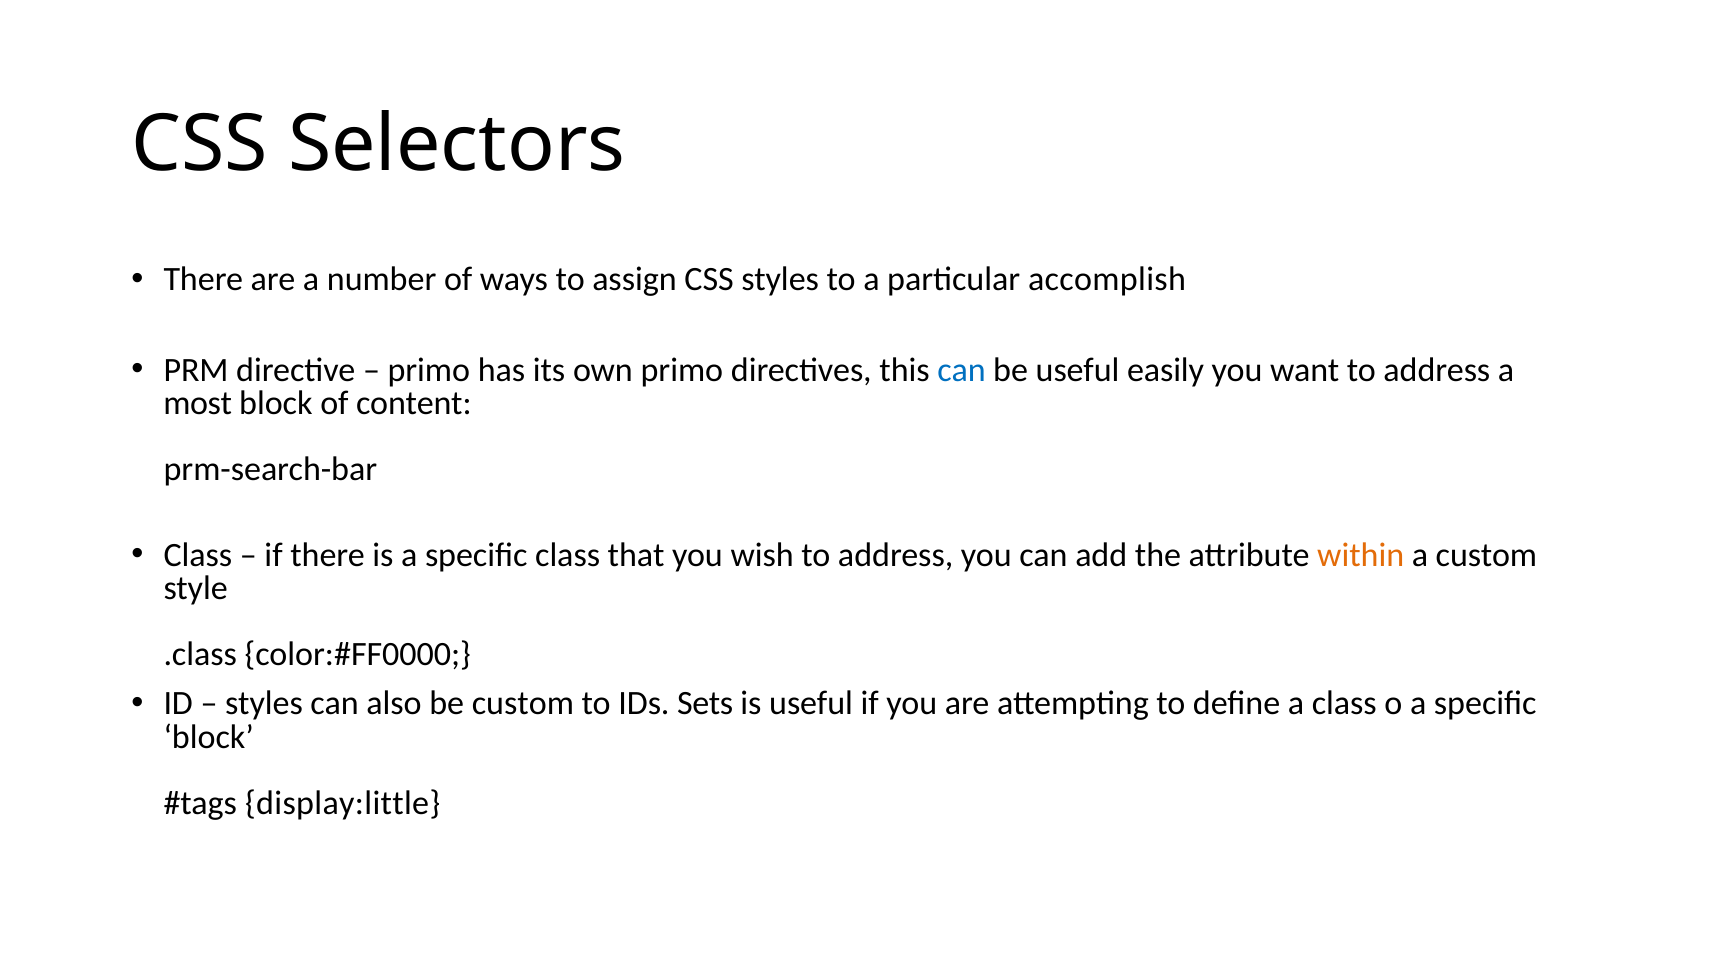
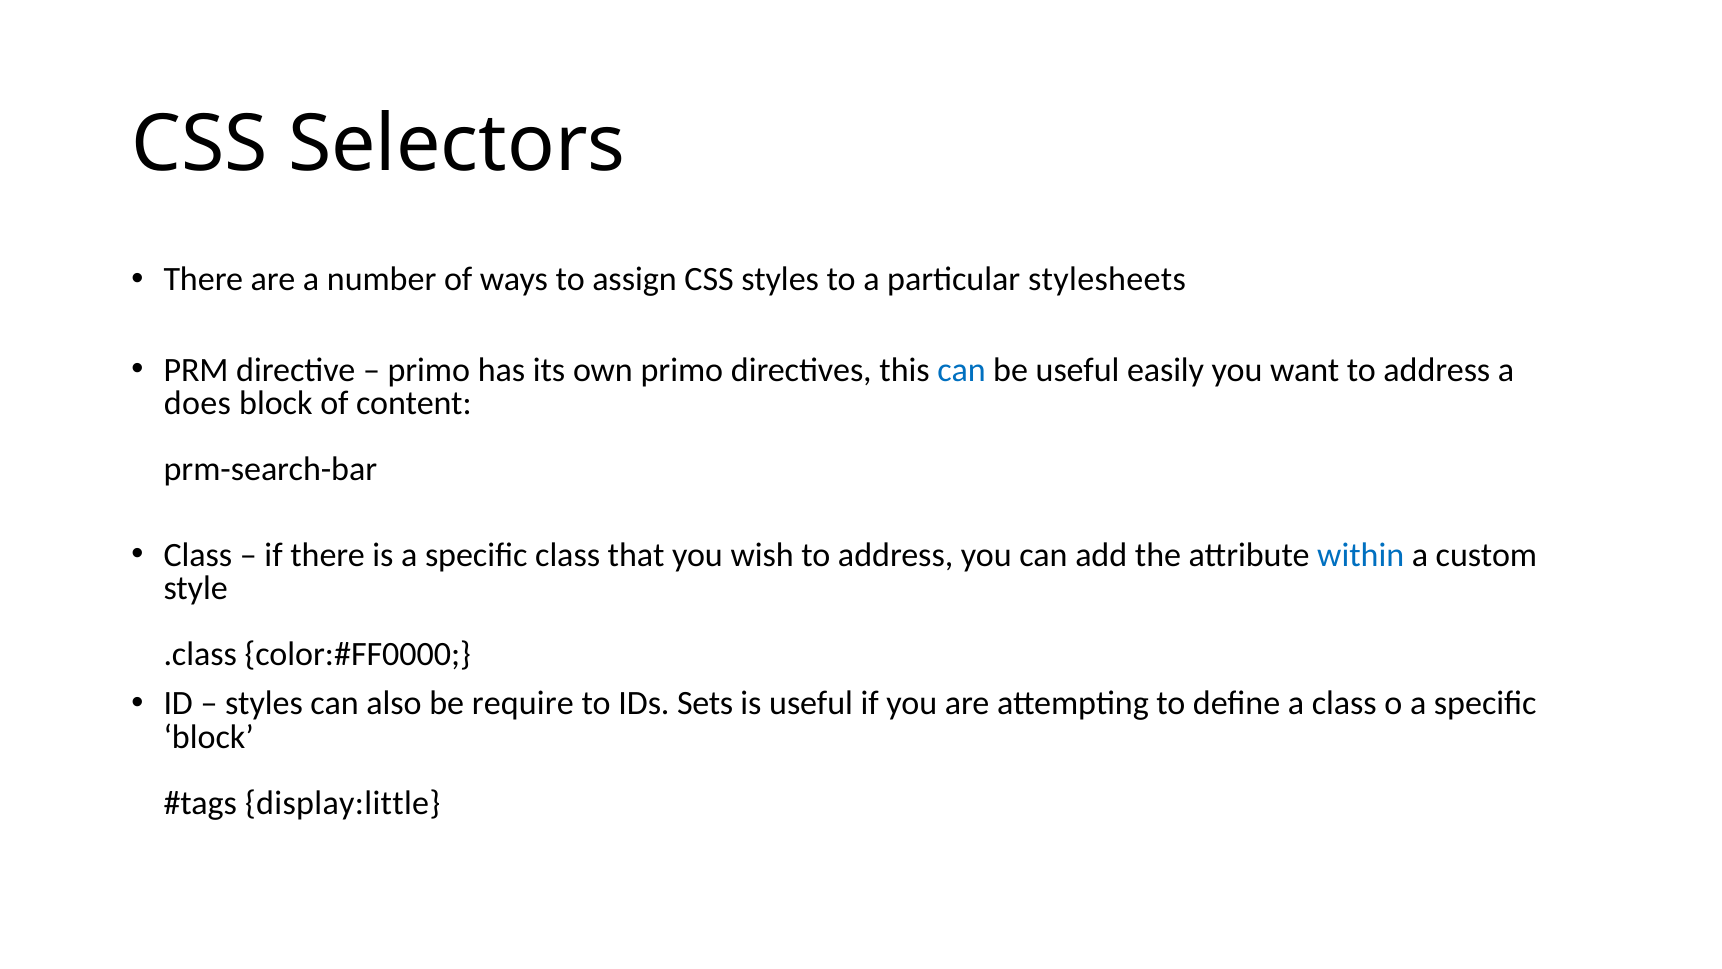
accomplish: accomplish -> stylesheets (1107, 280)
most: most -> does (197, 403)
within colour: orange -> blue (1361, 555)
be custom: custom -> require (523, 703)
